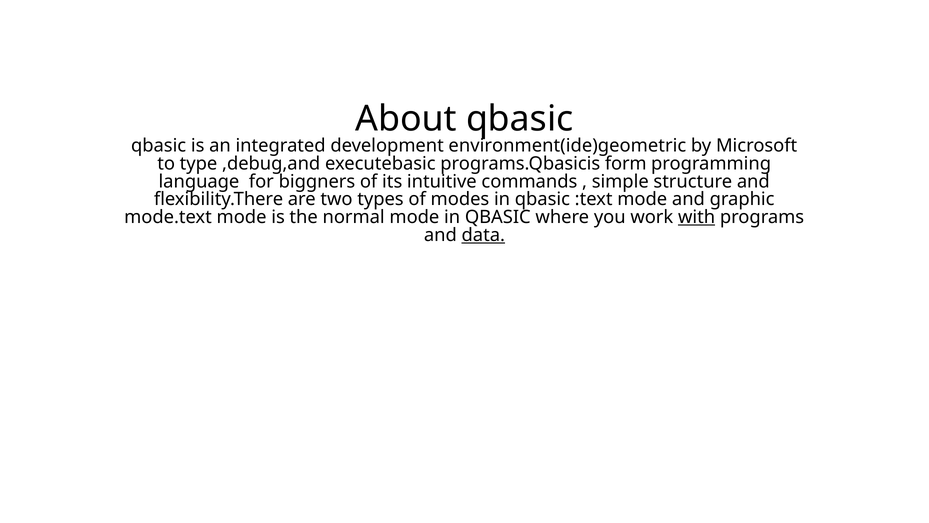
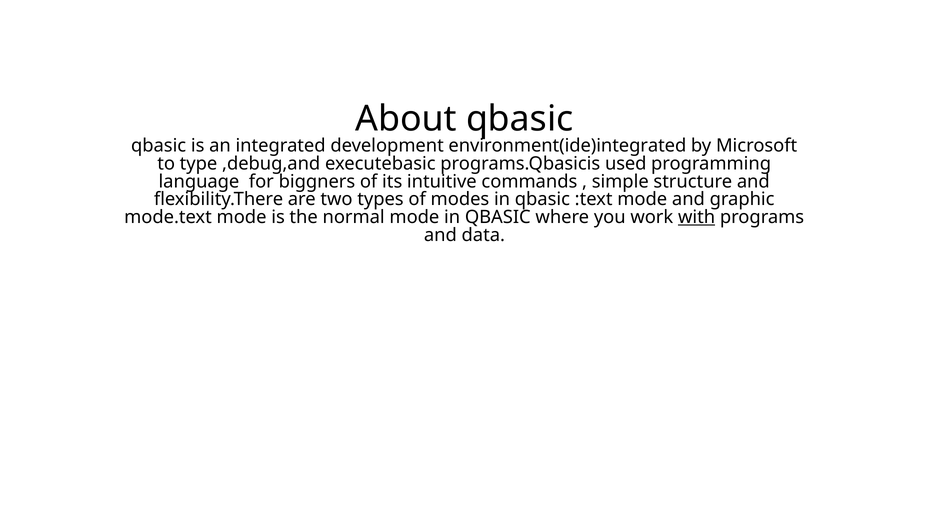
environment(ide)geometric: environment(ide)geometric -> environment(ide)integrated (567, 146)
form: form -> used (626, 164)
data underline: present -> none (483, 235)
